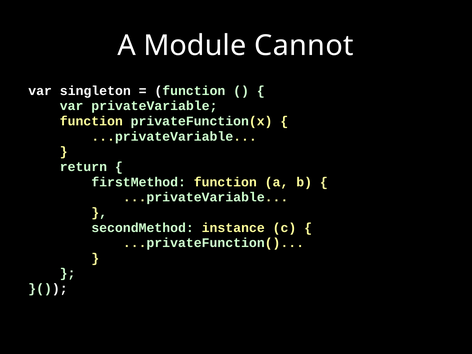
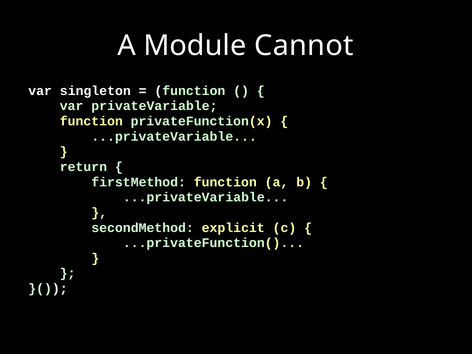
instance: instance -> explicit (233, 228)
